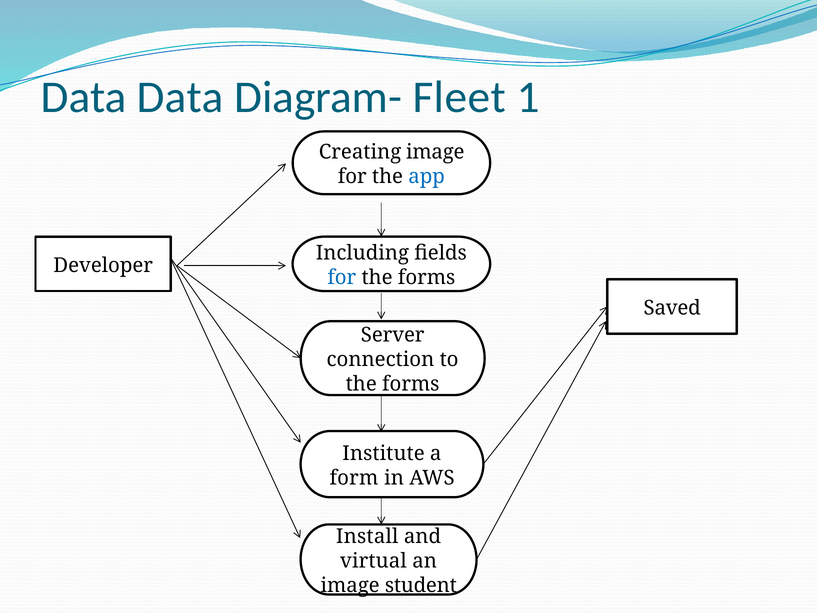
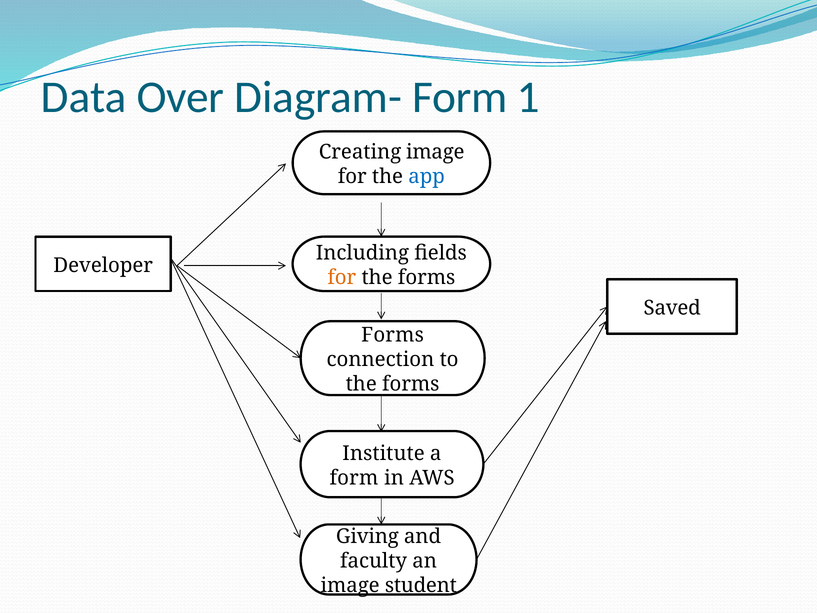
Data Data: Data -> Over (180, 97)
Diagram- Fleet: Fleet -> Form (460, 97)
for colour: blue -> orange (342, 277)
Server: Server -> Forms (393, 335)
Install: Install -> Giving (367, 536)
virtual: virtual -> faculty (374, 561)
